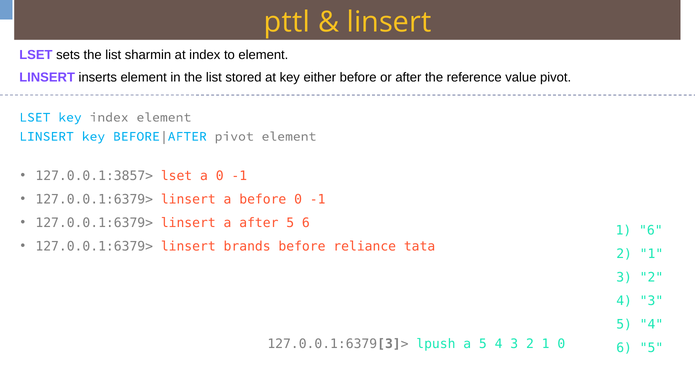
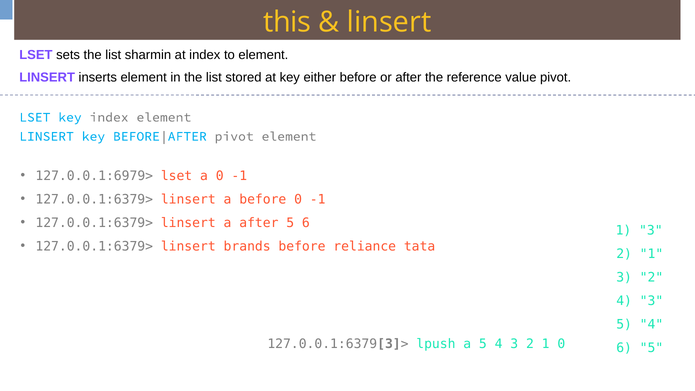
pttl: pttl -> this (287, 22)
127.0.0.1:3857>: 127.0.0.1:3857> -> 127.0.0.1:6979> (94, 176)
6: 6 -> 3 (651, 231)
